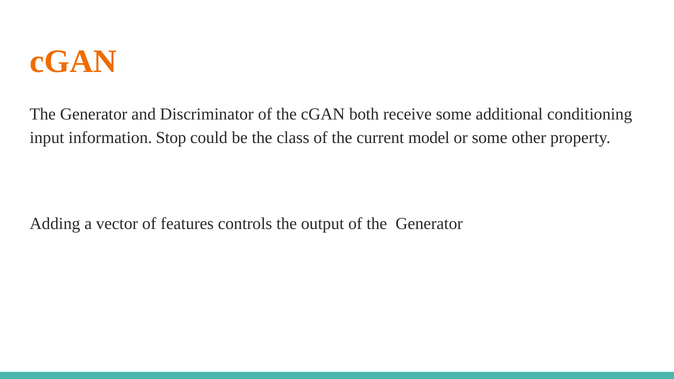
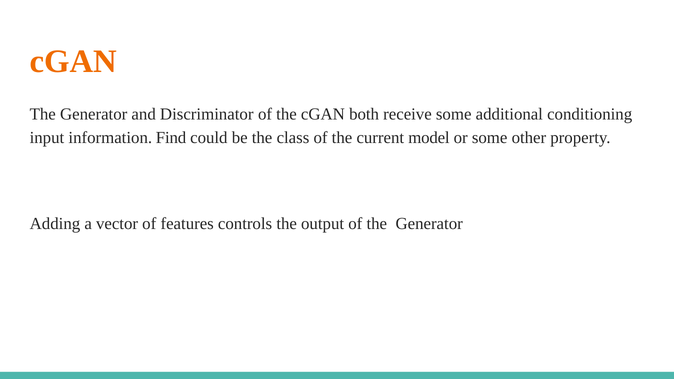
Stop: Stop -> Find (171, 138)
